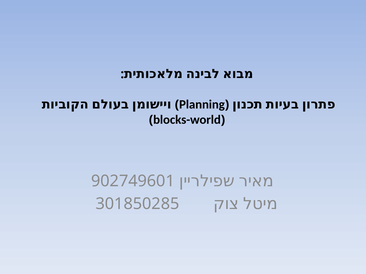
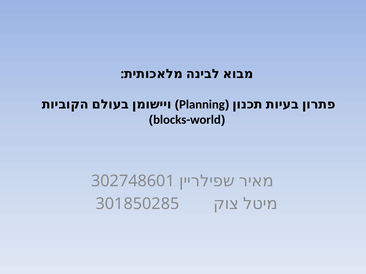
902749601: 902749601 -> 302748601 (133, 181)
